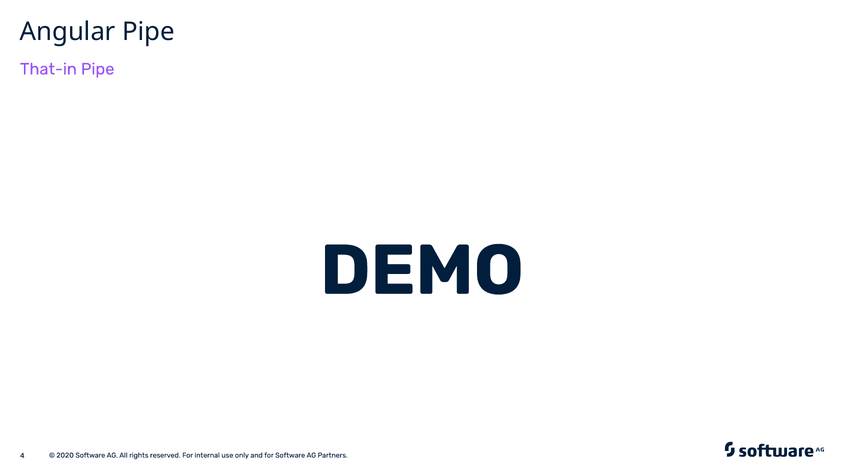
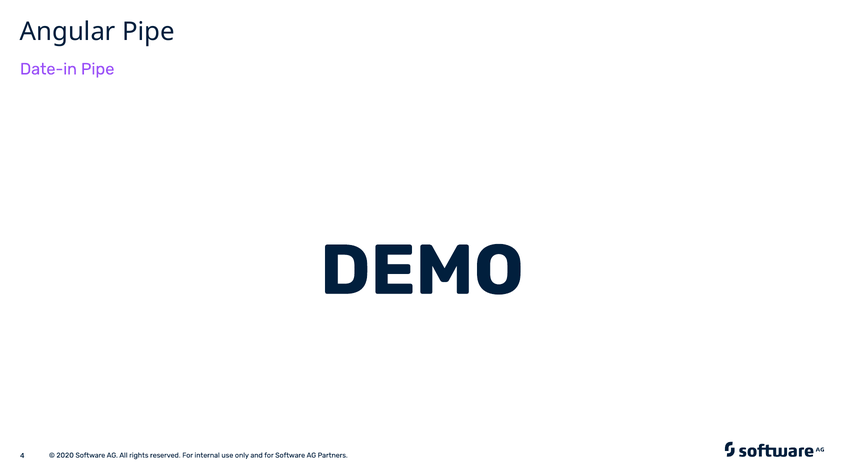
That-in: That-in -> Date-in (48, 69)
